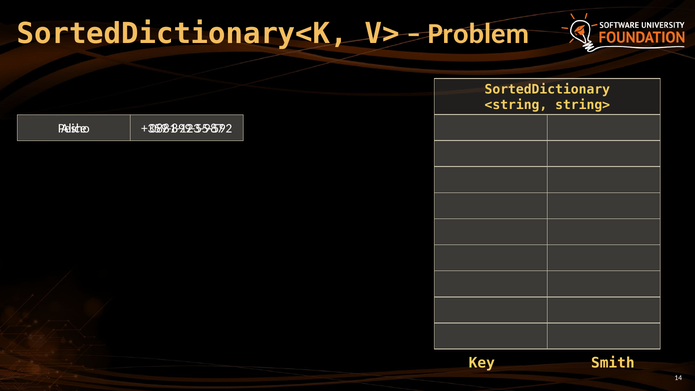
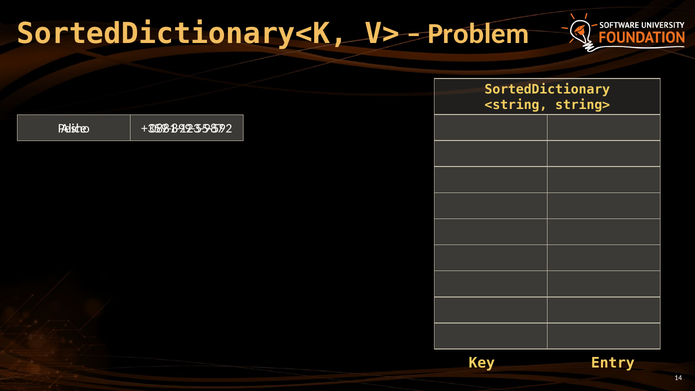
Smith: Smith -> Entry (613, 363)
